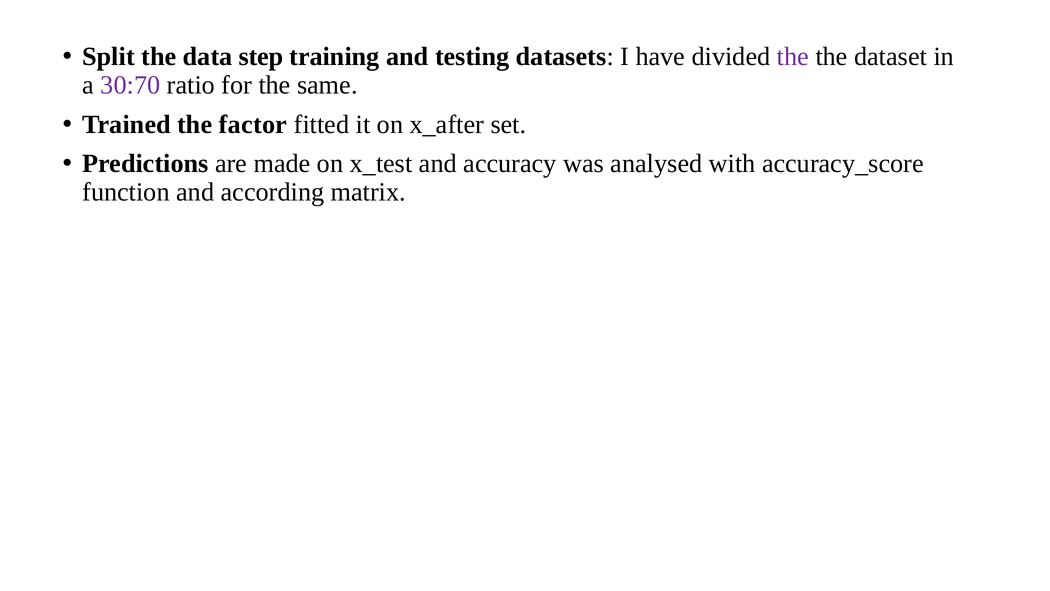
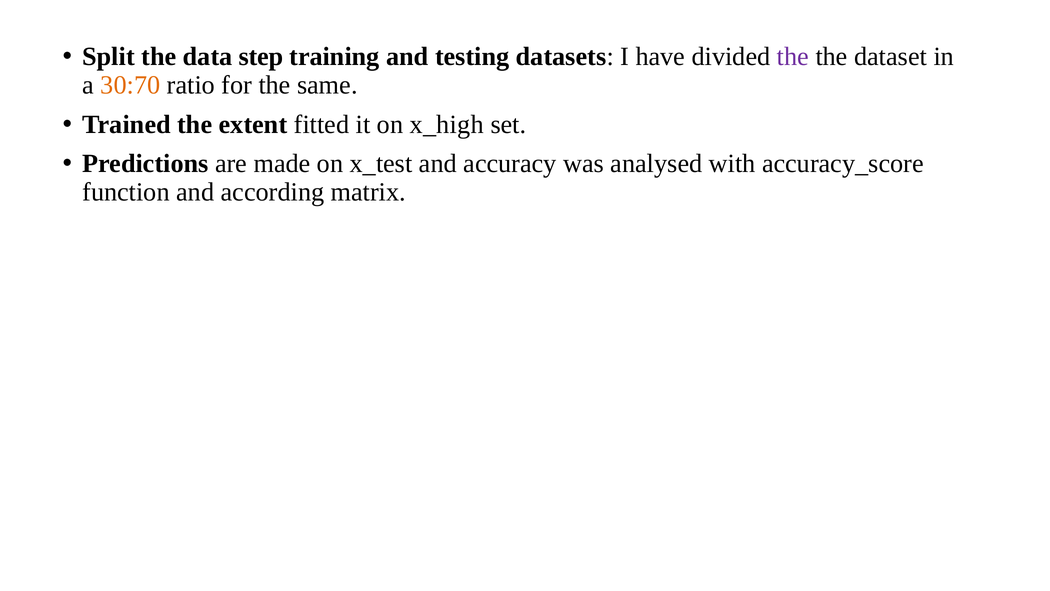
30:70 colour: purple -> orange (130, 85)
factor: factor -> extent (253, 124)
x_after: x_after -> x_high (447, 124)
